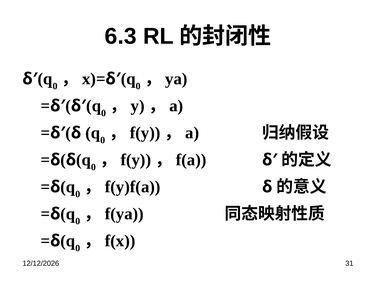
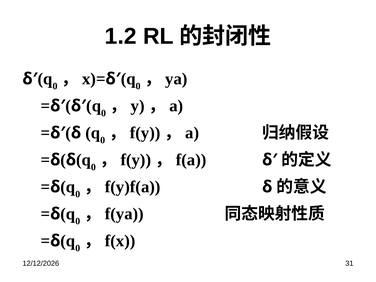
6.3: 6.3 -> 1.2 (121, 36)
